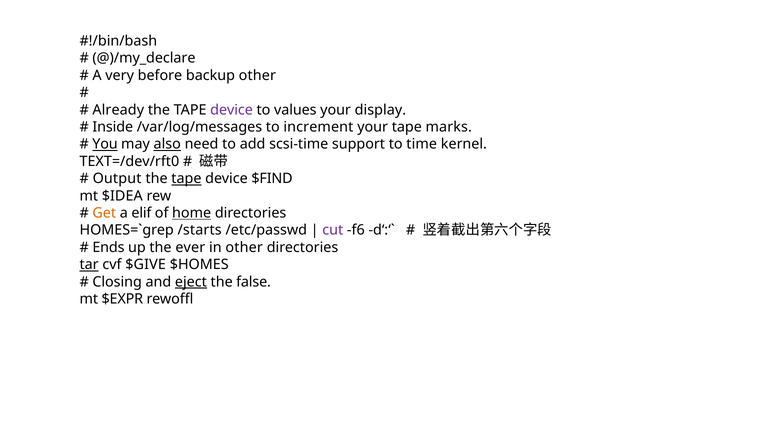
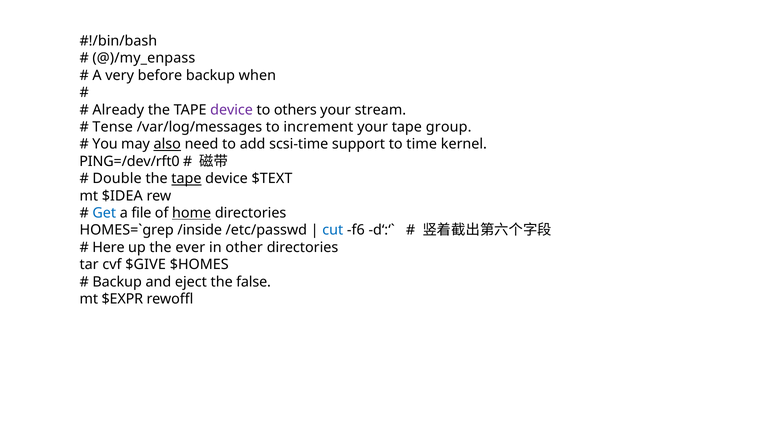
@)/my_declare: @)/my_declare -> @)/my_enpass (144, 58)
backup other: other -> when (257, 76)
values: values -> others (295, 110)
display: display -> stream (380, 110)
Inside: Inside -> Tense (113, 127)
marks: marks -> group (449, 127)
You underline: present -> none (105, 144)
TEXT=/dev/rft0: TEXT=/dev/rft0 -> PING=/dev/rft0 (129, 162)
Output: Output -> Double (117, 179)
$FIND: $FIND -> $TEXT (272, 179)
Get colour: orange -> blue (104, 213)
elif: elif -> file (141, 213)
/starts: /starts -> /inside (200, 230)
cut colour: purple -> blue (333, 230)
Ends: Ends -> Here (108, 248)
tar underline: present -> none (89, 265)
Closing: Closing -> Backup (117, 282)
eject underline: present -> none (191, 282)
